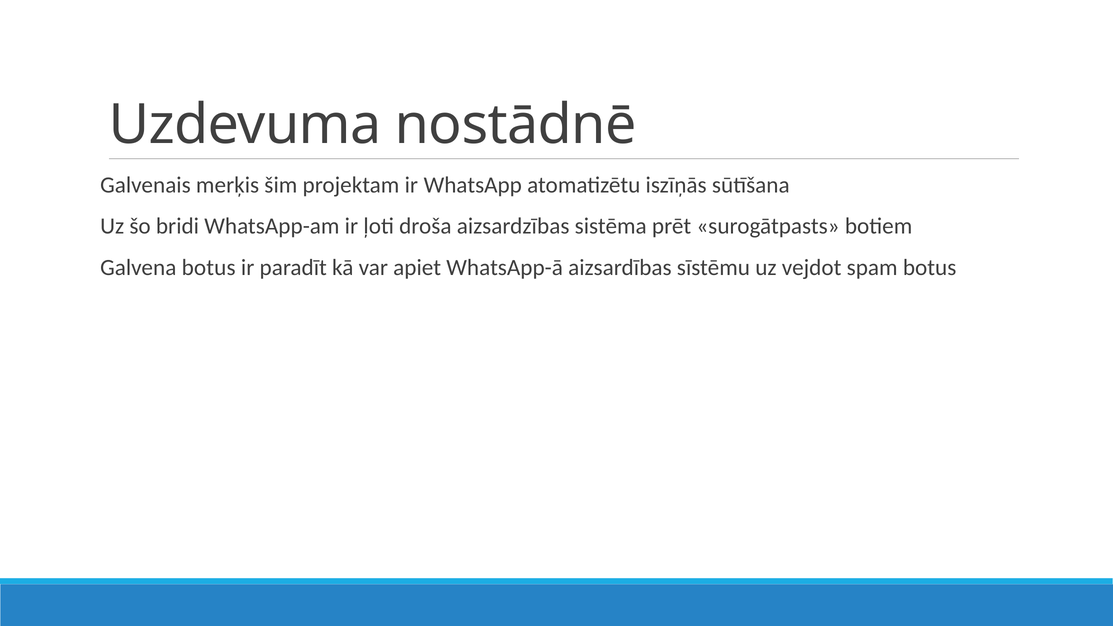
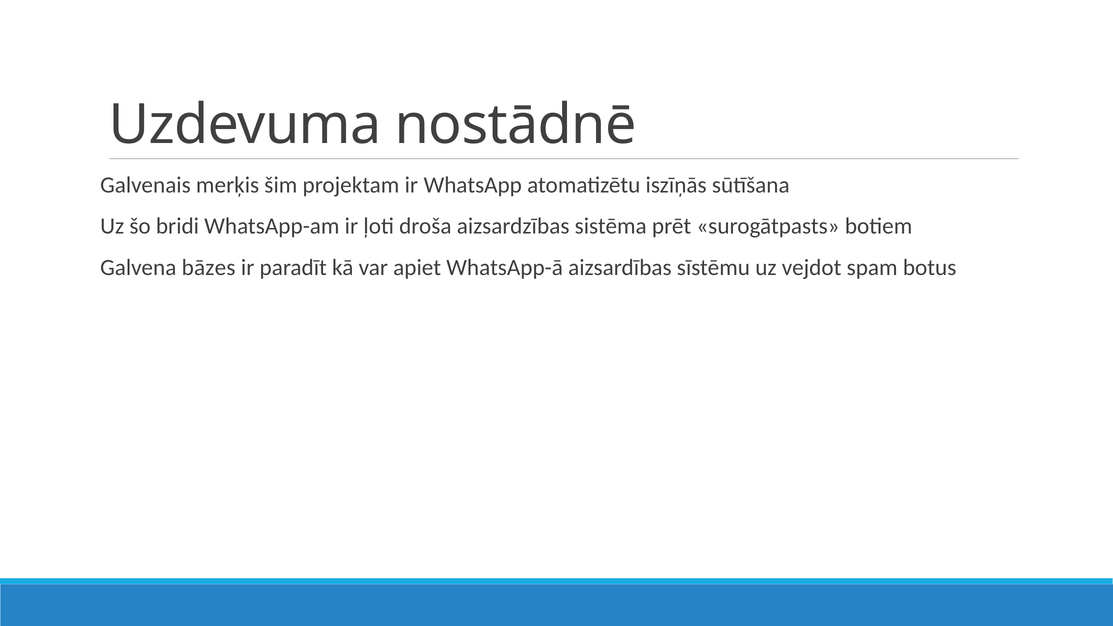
Galvena botus: botus -> bāzes (209, 268)
